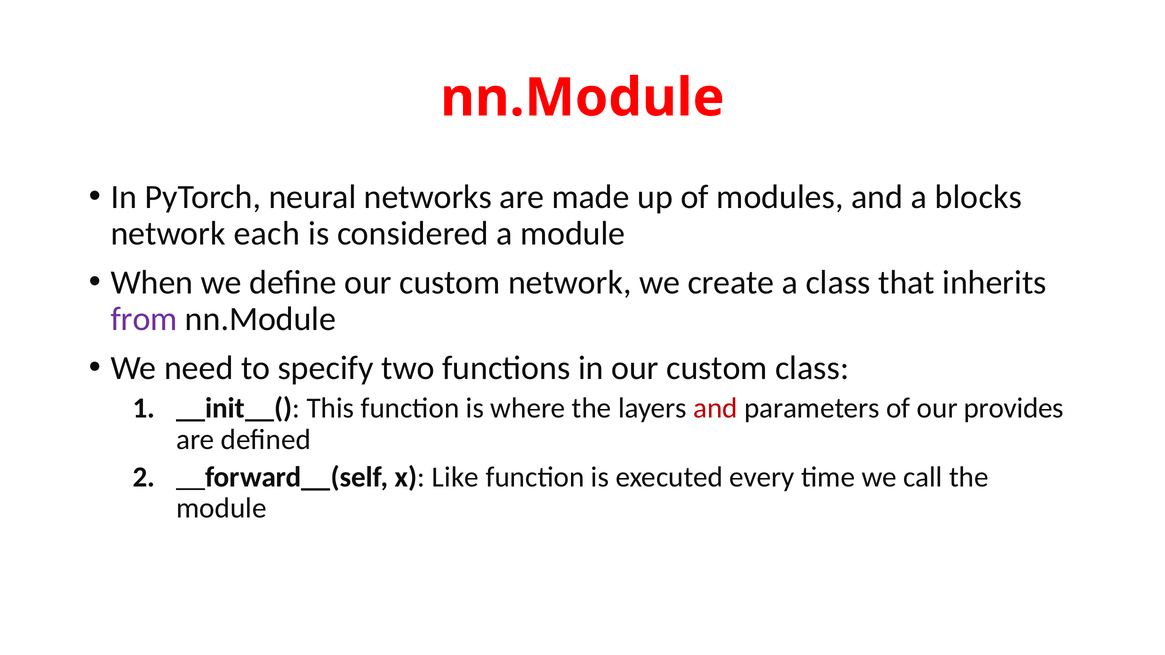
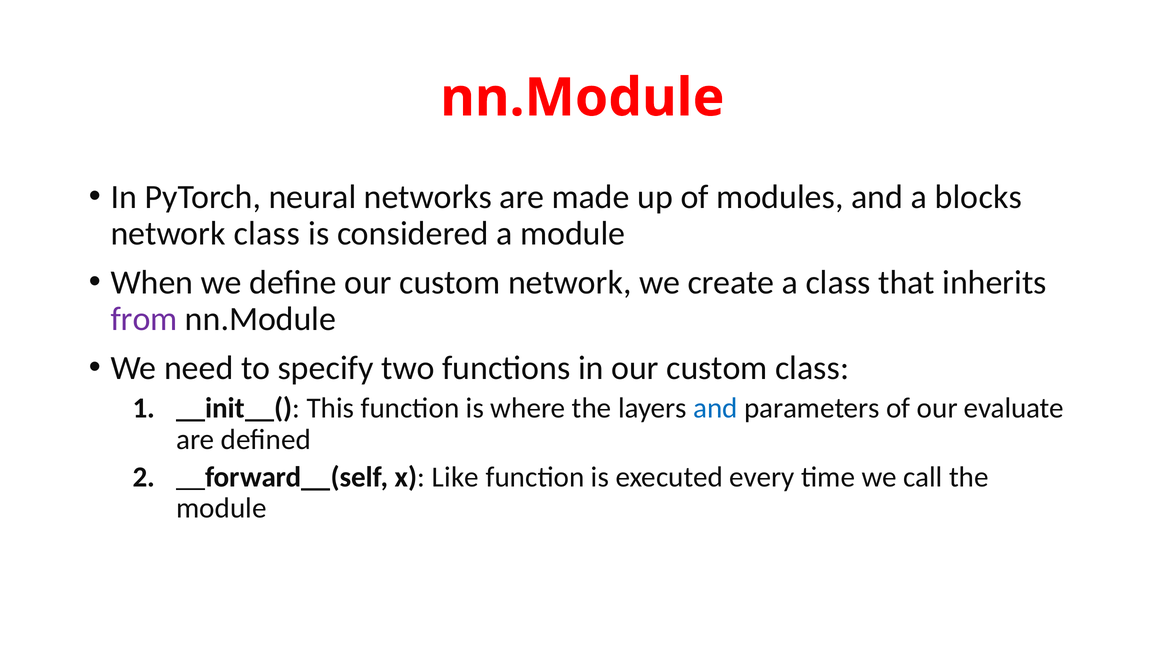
network each: each -> class (267, 234)
and colour: red -> blue (715, 408)
provides: provides -> evaluate (1014, 408)
